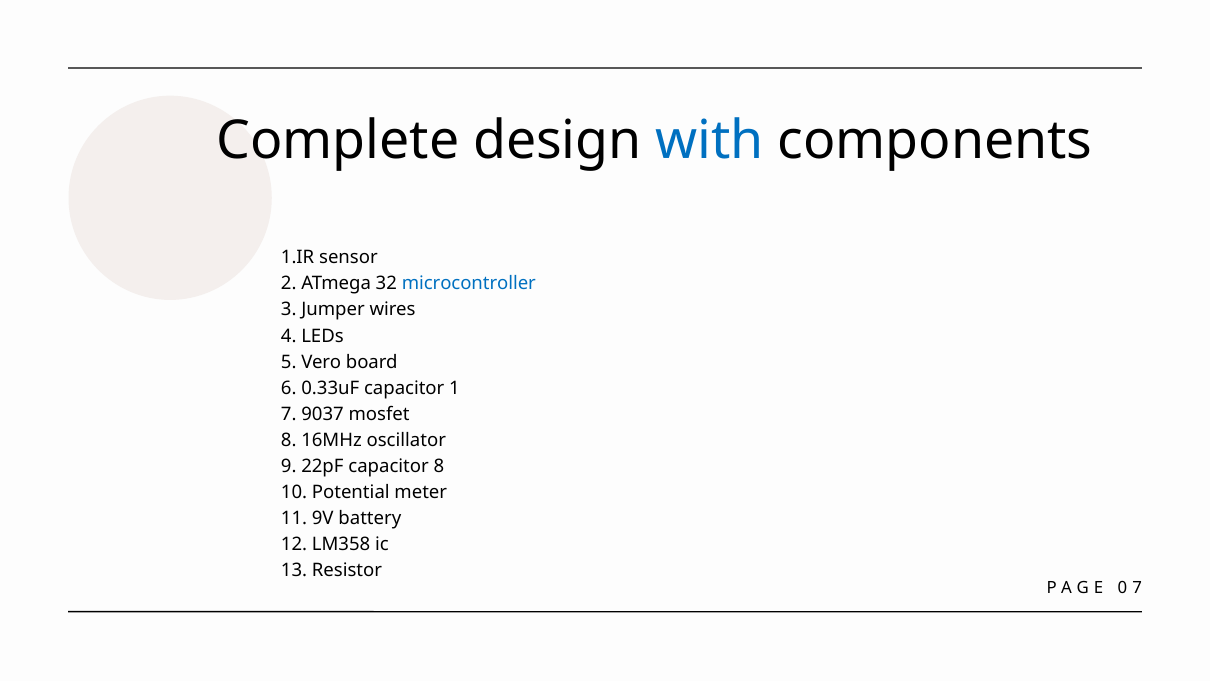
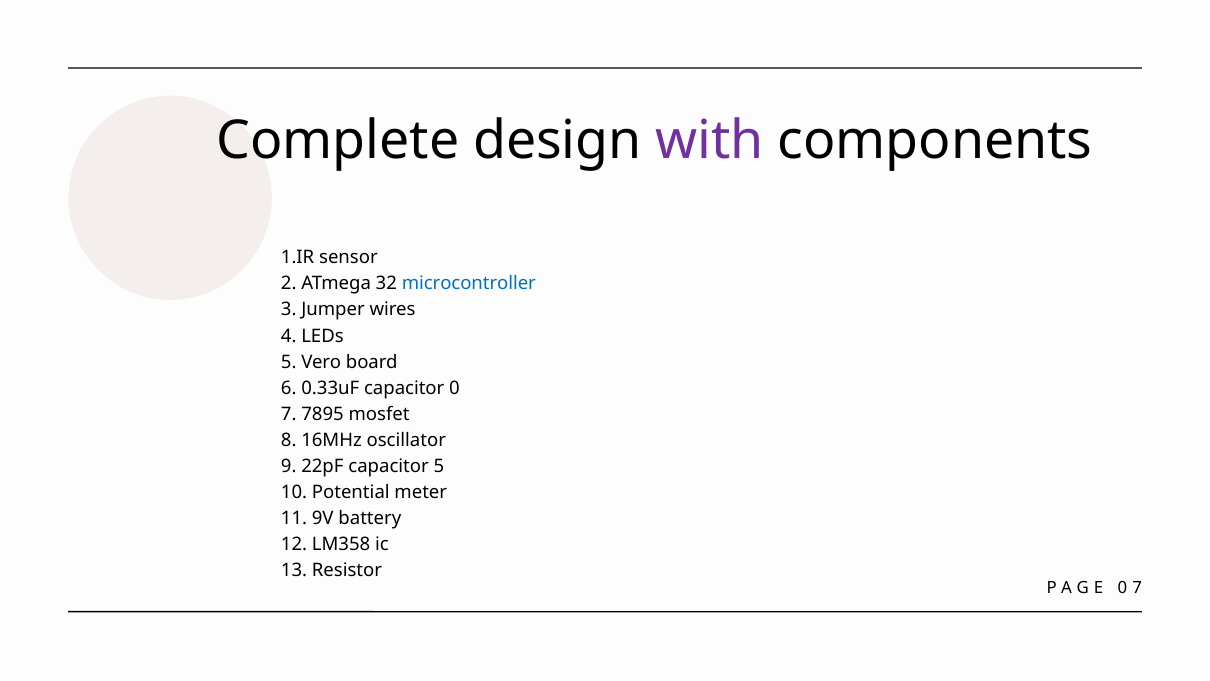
with colour: blue -> purple (710, 141)
capacitor 1: 1 -> 0 (454, 388)
9037: 9037 -> 7895 (323, 414)
capacitor 8: 8 -> 5 (439, 466)
